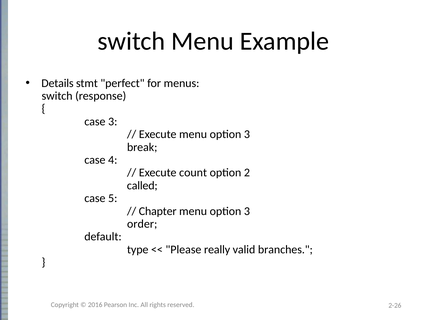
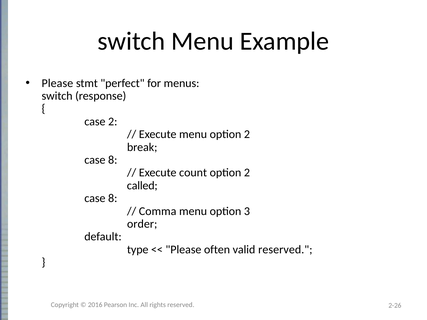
Details: Details -> Please (57, 83)
case 3: 3 -> 2 (113, 122)
Execute menu option 3: 3 -> 2 (247, 134)
4: 4 -> 8 (113, 160)
5: 5 -> 8 (113, 198)
Chapter: Chapter -> Comma (158, 211)
really: really -> often (217, 250)
valid branches: branches -> reserved (285, 250)
